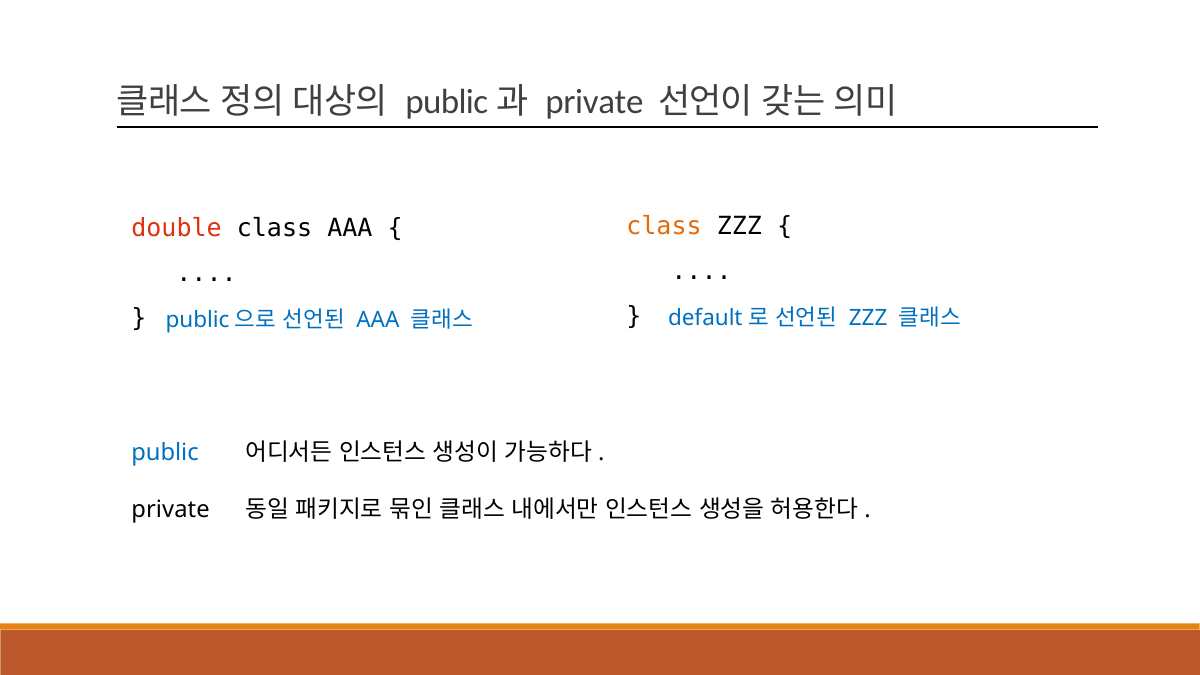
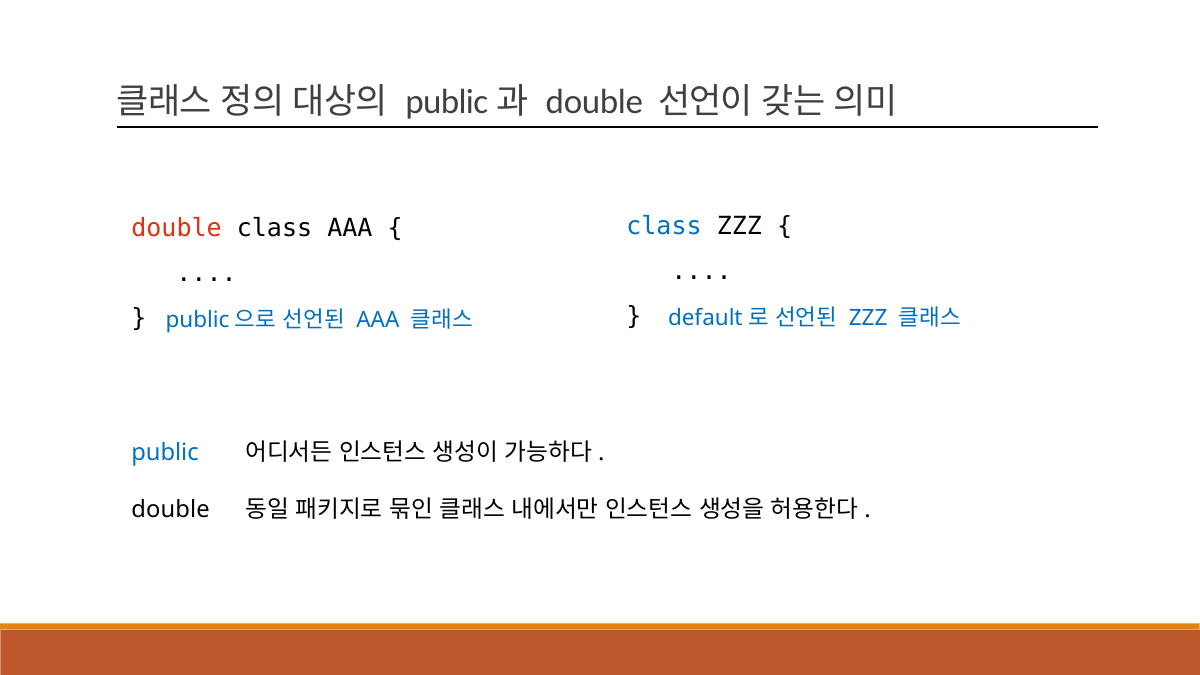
private: private -> double (594, 102)
class colour: orange -> blue (664, 227)
private: private -> double (171, 509)
